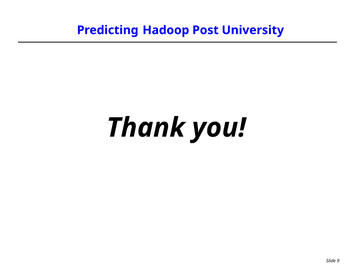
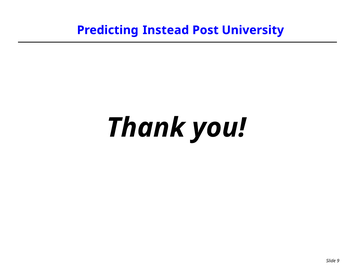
Hadoop: Hadoop -> Instead (166, 30)
